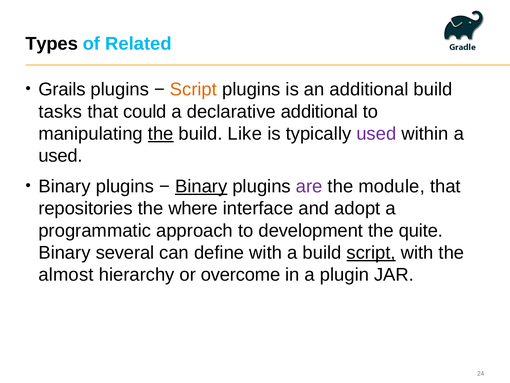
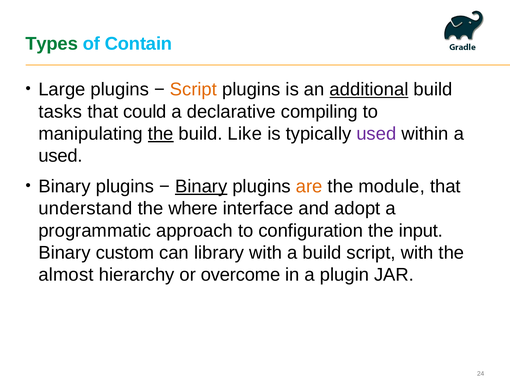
Types colour: black -> green (52, 44)
Related: Related -> Contain (139, 44)
Grails: Grails -> Large (62, 89)
additional underline: none -> present (369, 89)
declarative additional: additional -> compiling (319, 111)
are colour: purple -> orange (309, 186)
repositories: repositories -> understand (85, 208)
development: development -> configuration (311, 230)
quite: quite -> input (421, 230)
several: several -> custom (125, 252)
define: define -> library (219, 252)
script underline: present -> none (371, 252)
